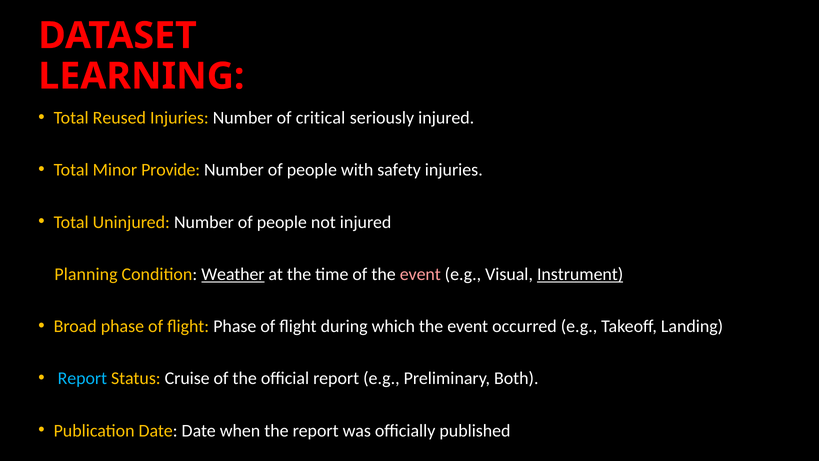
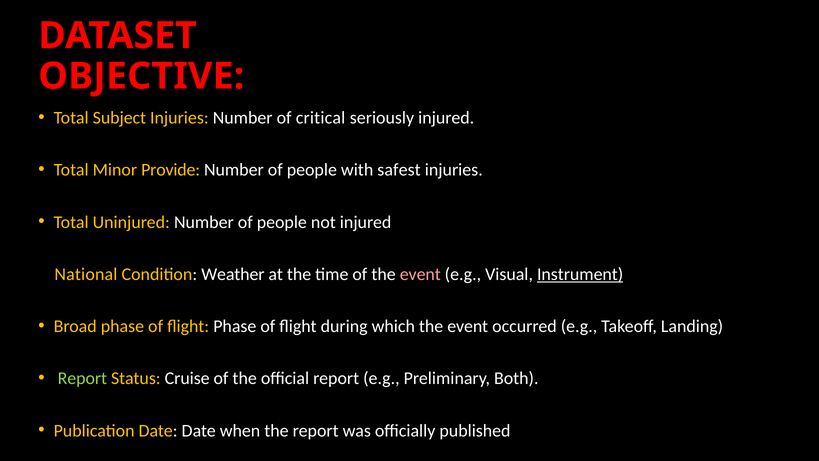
LEARNING: LEARNING -> OBJECTIVE (141, 76)
Reused: Reused -> Subject (119, 118)
safety: safety -> safest (399, 170)
Planning: Planning -> National (86, 274)
Weather underline: present -> none (233, 274)
Report colour: light blue -> light green (82, 378)
